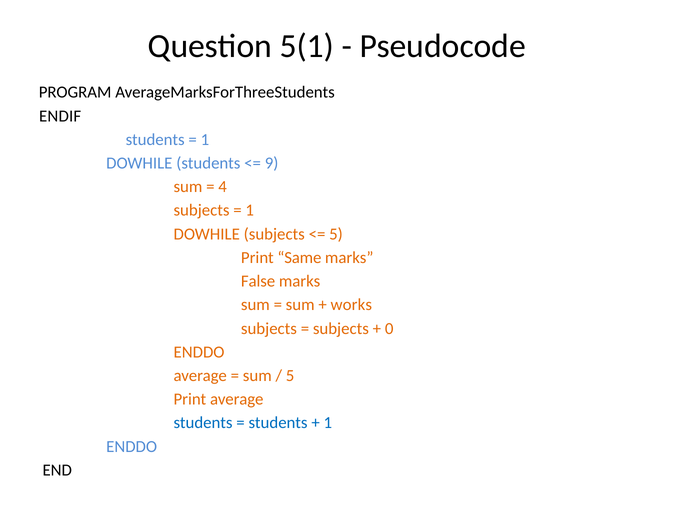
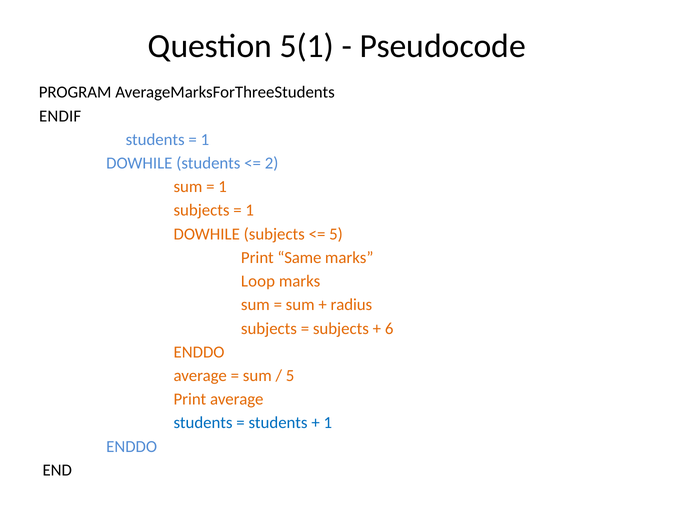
9: 9 -> 2 (272, 163)
4: 4 -> 1 (223, 187)
False: False -> Loop (258, 281)
works: works -> radius (351, 305)
0: 0 -> 6 (389, 328)
